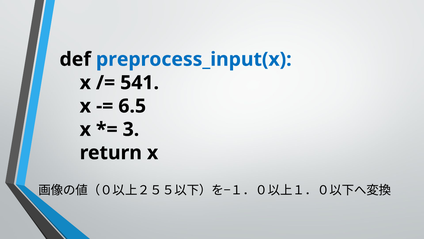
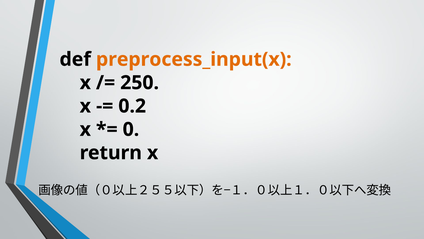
preprocess_input(x colour: blue -> orange (194, 59)
541: 541 -> 250 (140, 83)
6.5: 6.5 -> 0.2 (132, 106)
3: 3 -> 0 (131, 129)
